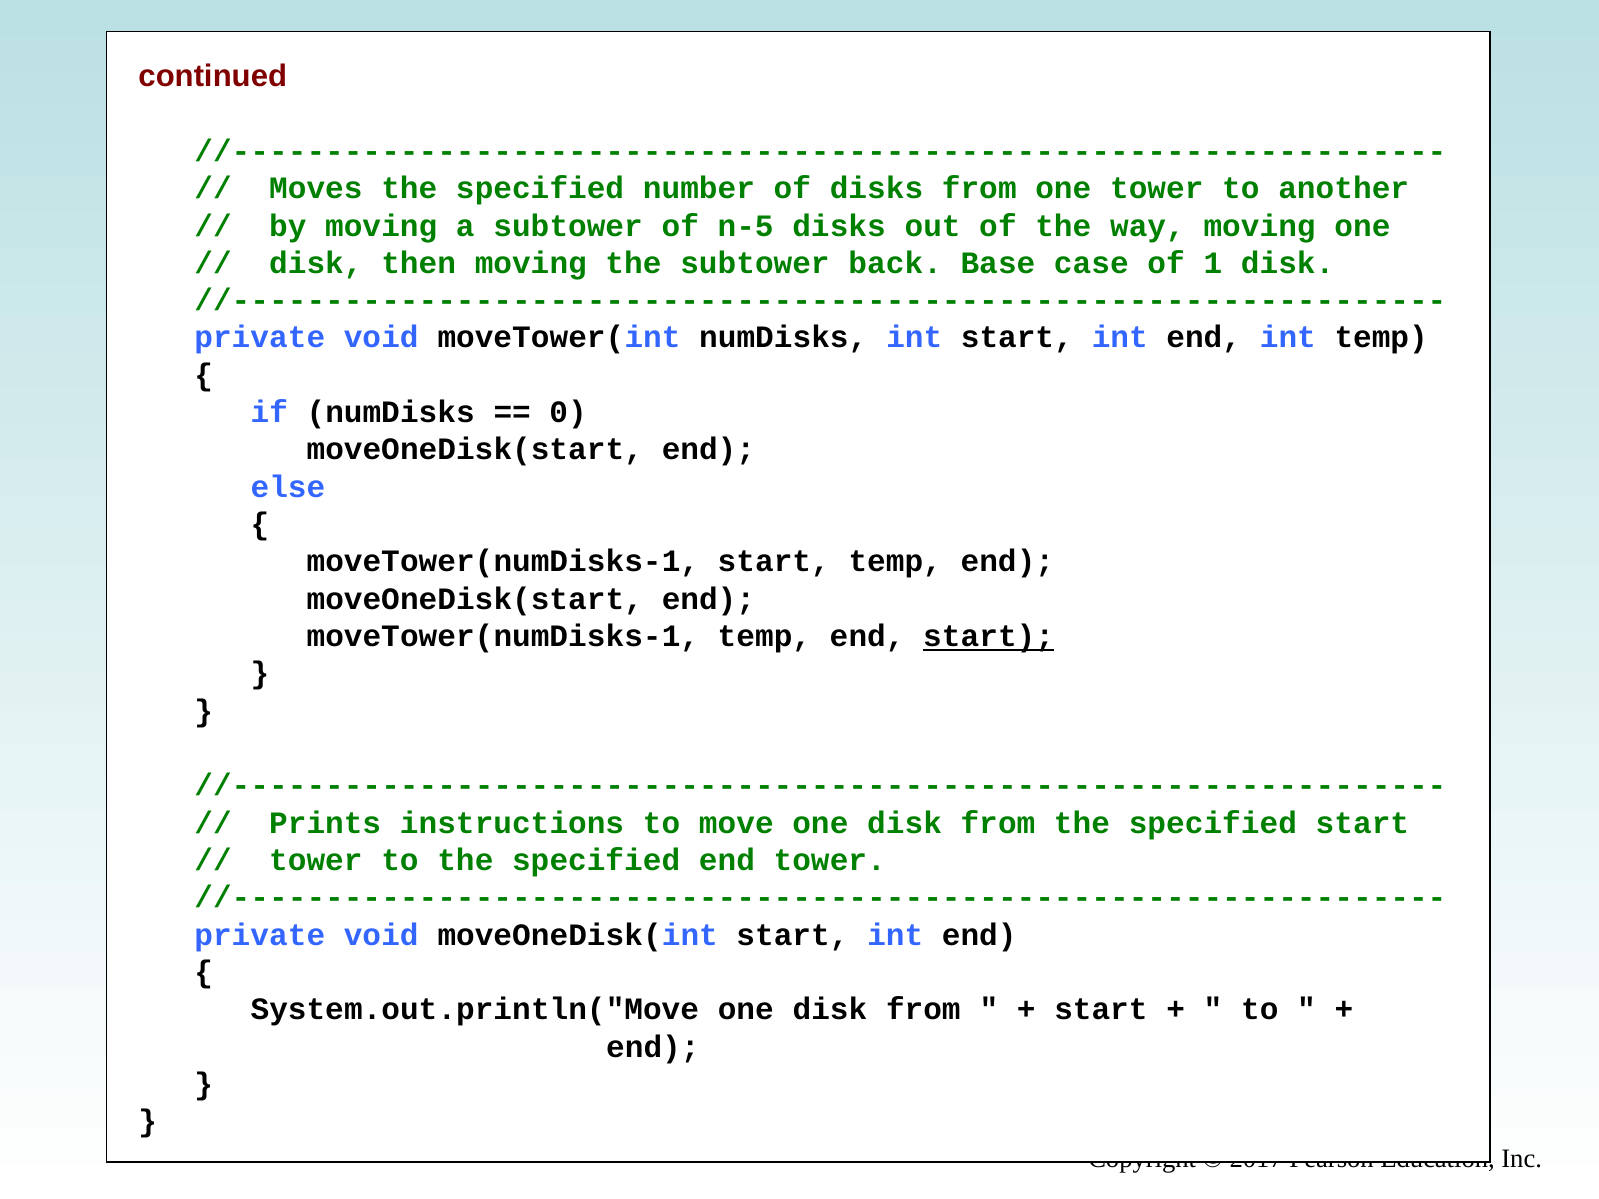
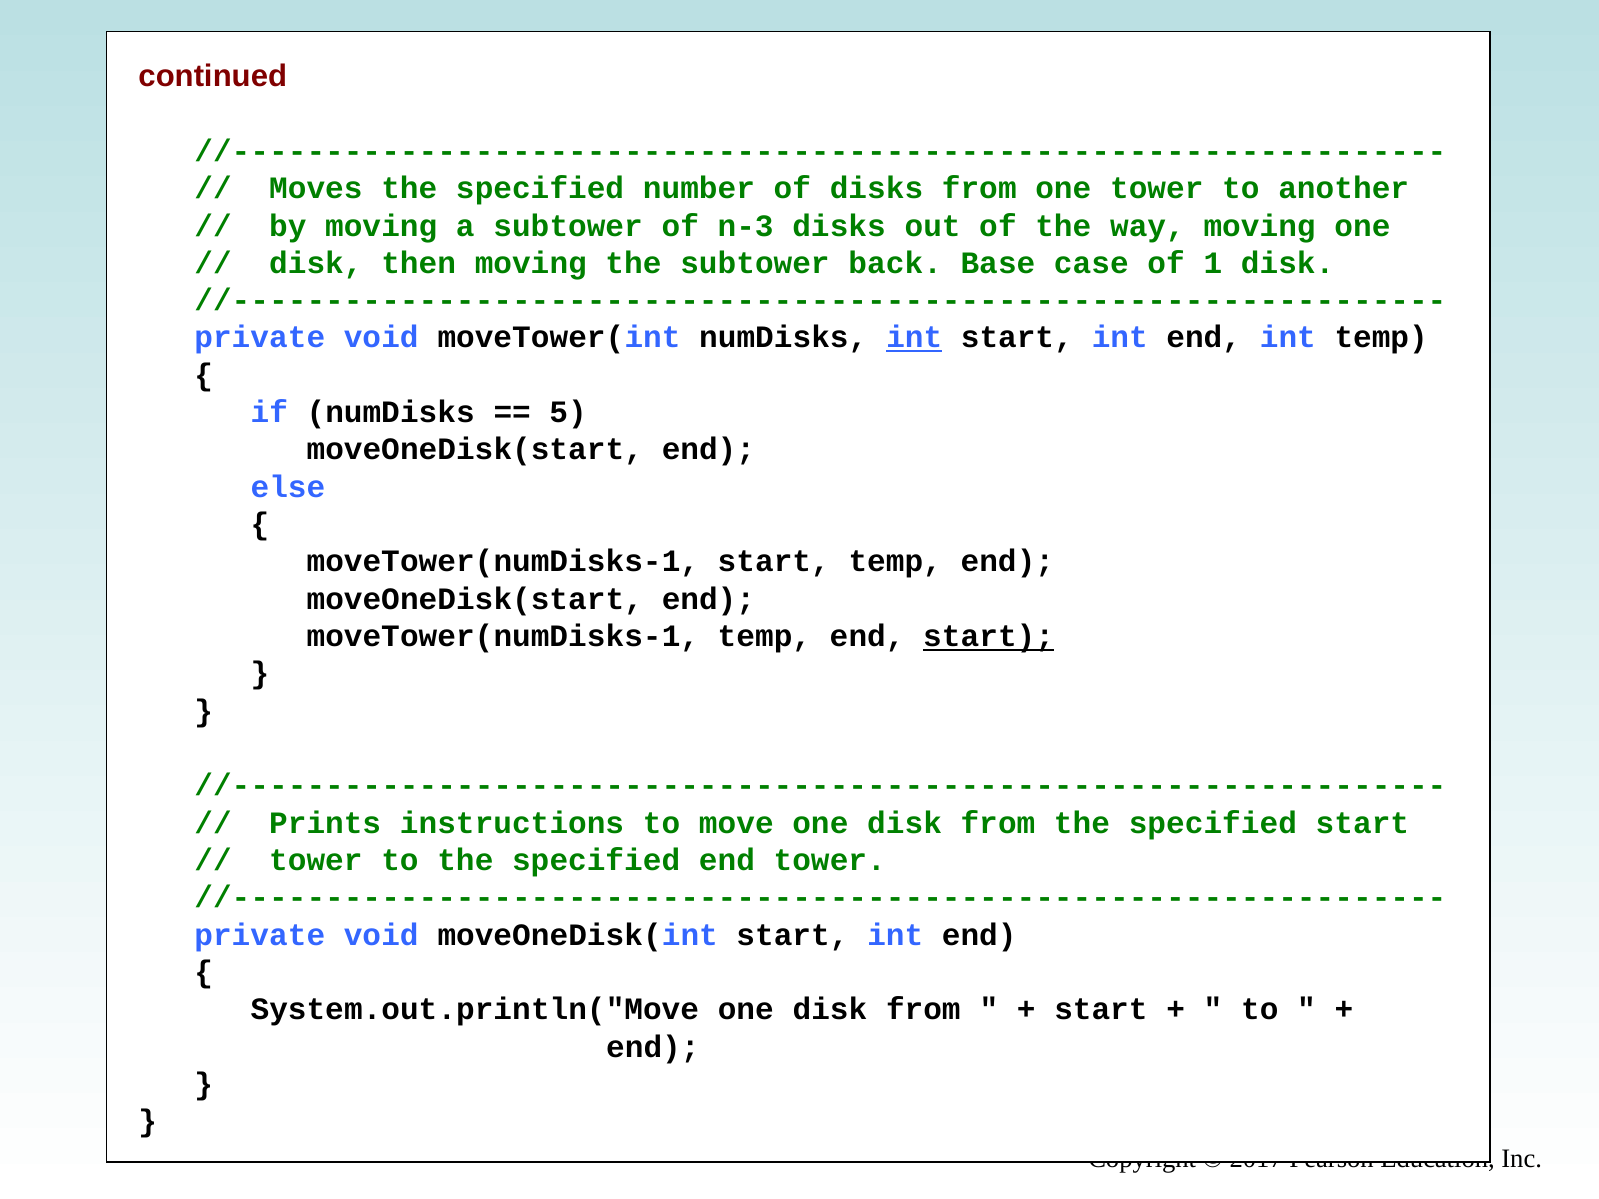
n-5: n-5 -> n-3 (746, 226)
int underline: none -> present (914, 338)
0: 0 -> 5 (568, 412)
